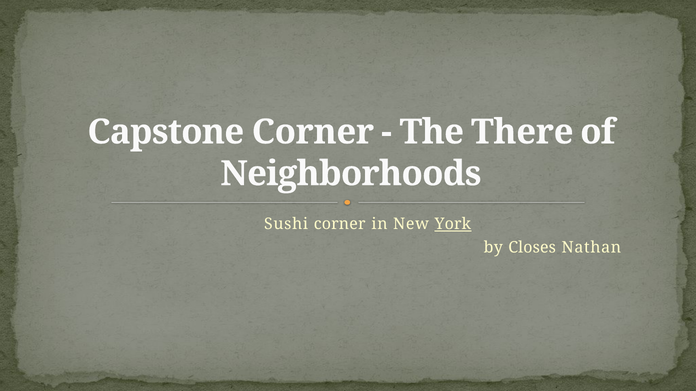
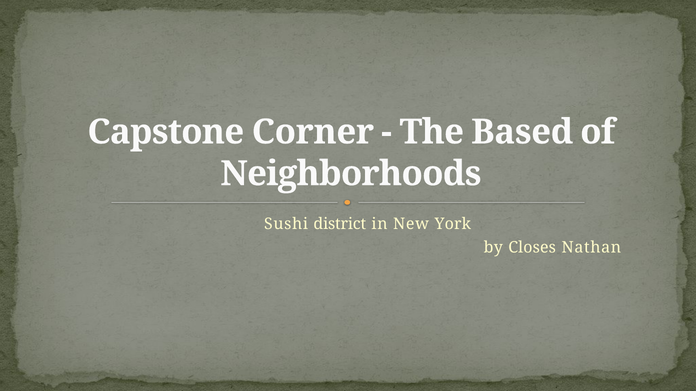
There: There -> Based (522, 132)
Sushi corner: corner -> district (340, 224)
York underline: present -> none (453, 224)
